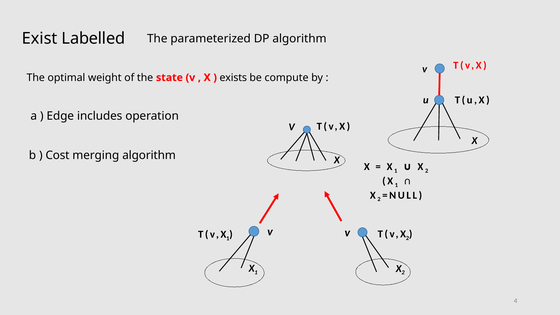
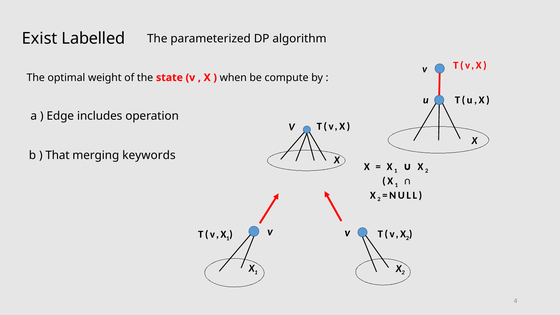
exists: exists -> when (233, 78)
Cost: Cost -> That (57, 155)
merging algorithm: algorithm -> keywords (149, 155)
